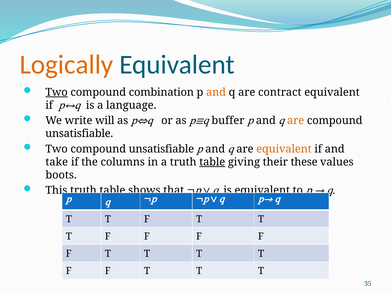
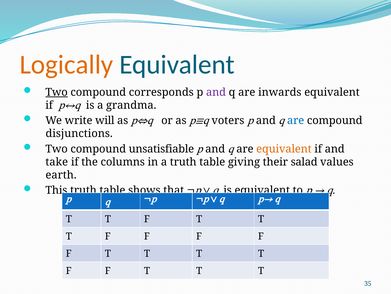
combination: combination -> corresponds (161, 92)
and colour: orange -> purple (216, 92)
contract: contract -> inwards (280, 92)
language: language -> grandma (131, 105)
buffer: buffer -> voters (228, 120)
are colour: orange -> blue (296, 120)
unsatisfiable: unsatisfiable -> disjunctions (79, 133)
table underline: present -> none (212, 162)
these: these -> salad (304, 162)
boots: boots -> earth (61, 175)
